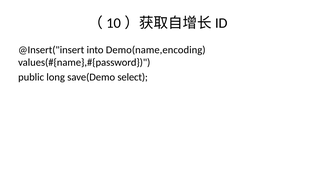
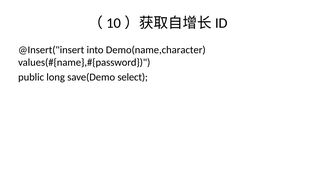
Demo(name,encoding: Demo(name,encoding -> Demo(name,character (156, 50)
